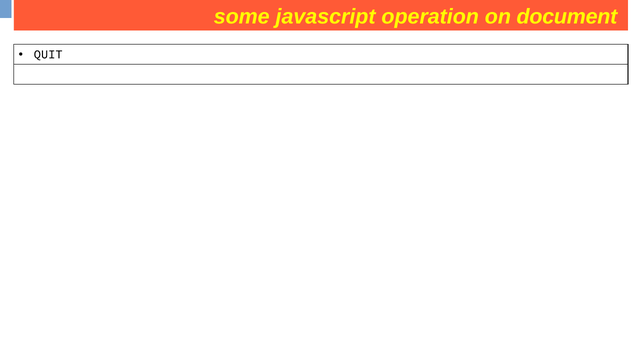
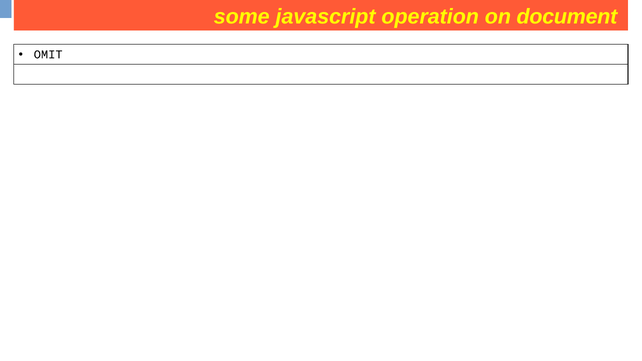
QUIT: QUIT -> OMIT (48, 54)
